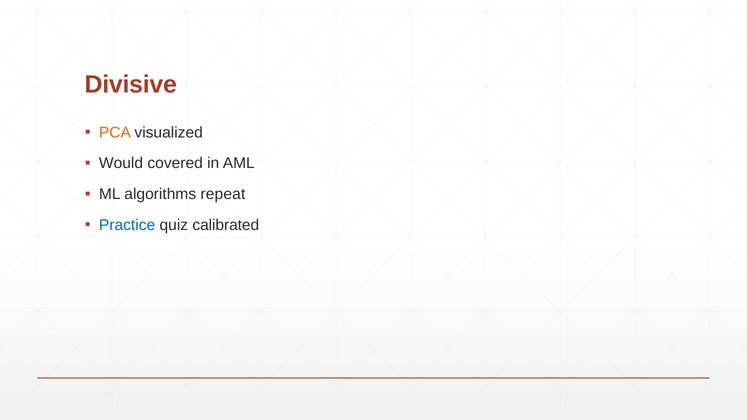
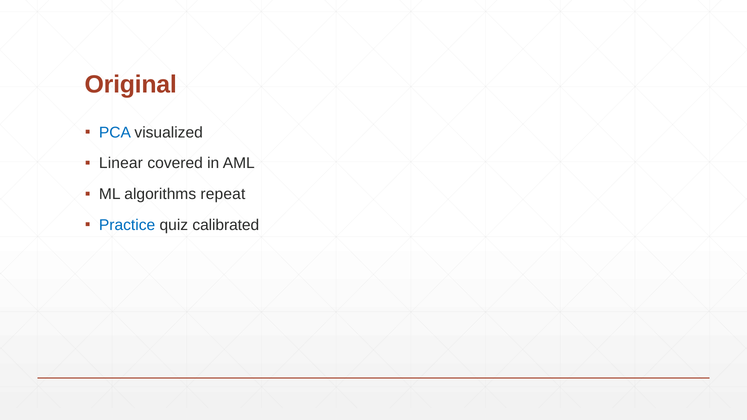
Divisive: Divisive -> Original (131, 84)
PCA colour: orange -> blue (115, 133)
Would: Would -> Linear (121, 163)
